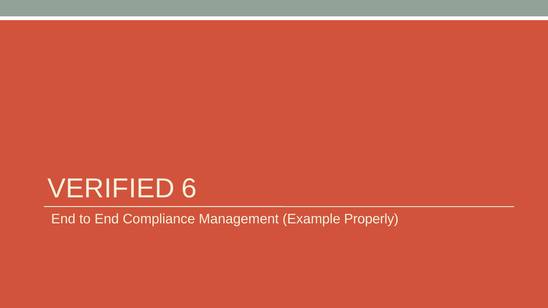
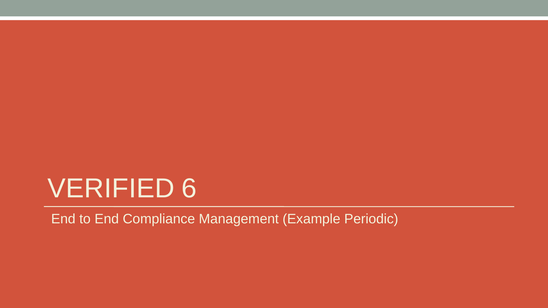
Properly: Properly -> Periodic (371, 219)
